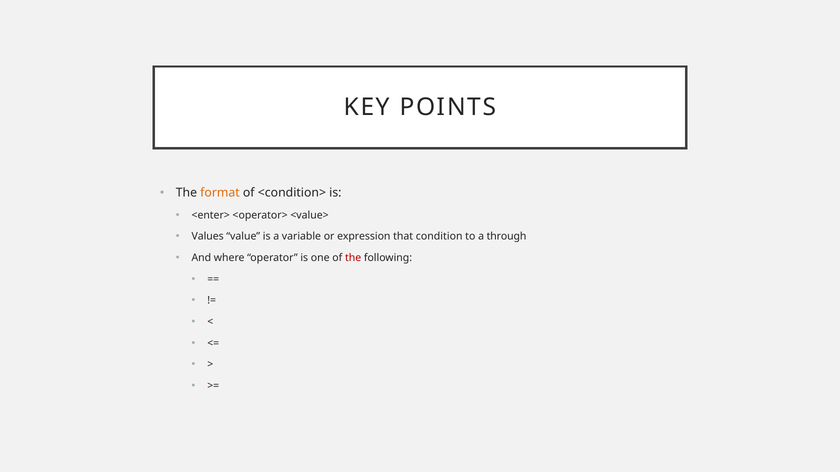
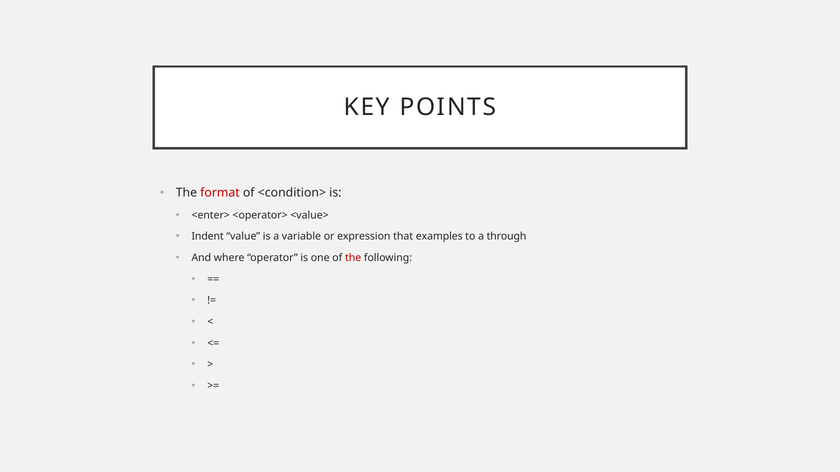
format colour: orange -> red (220, 193)
Values: Values -> Indent (208, 237)
condition: condition -> examples (439, 237)
